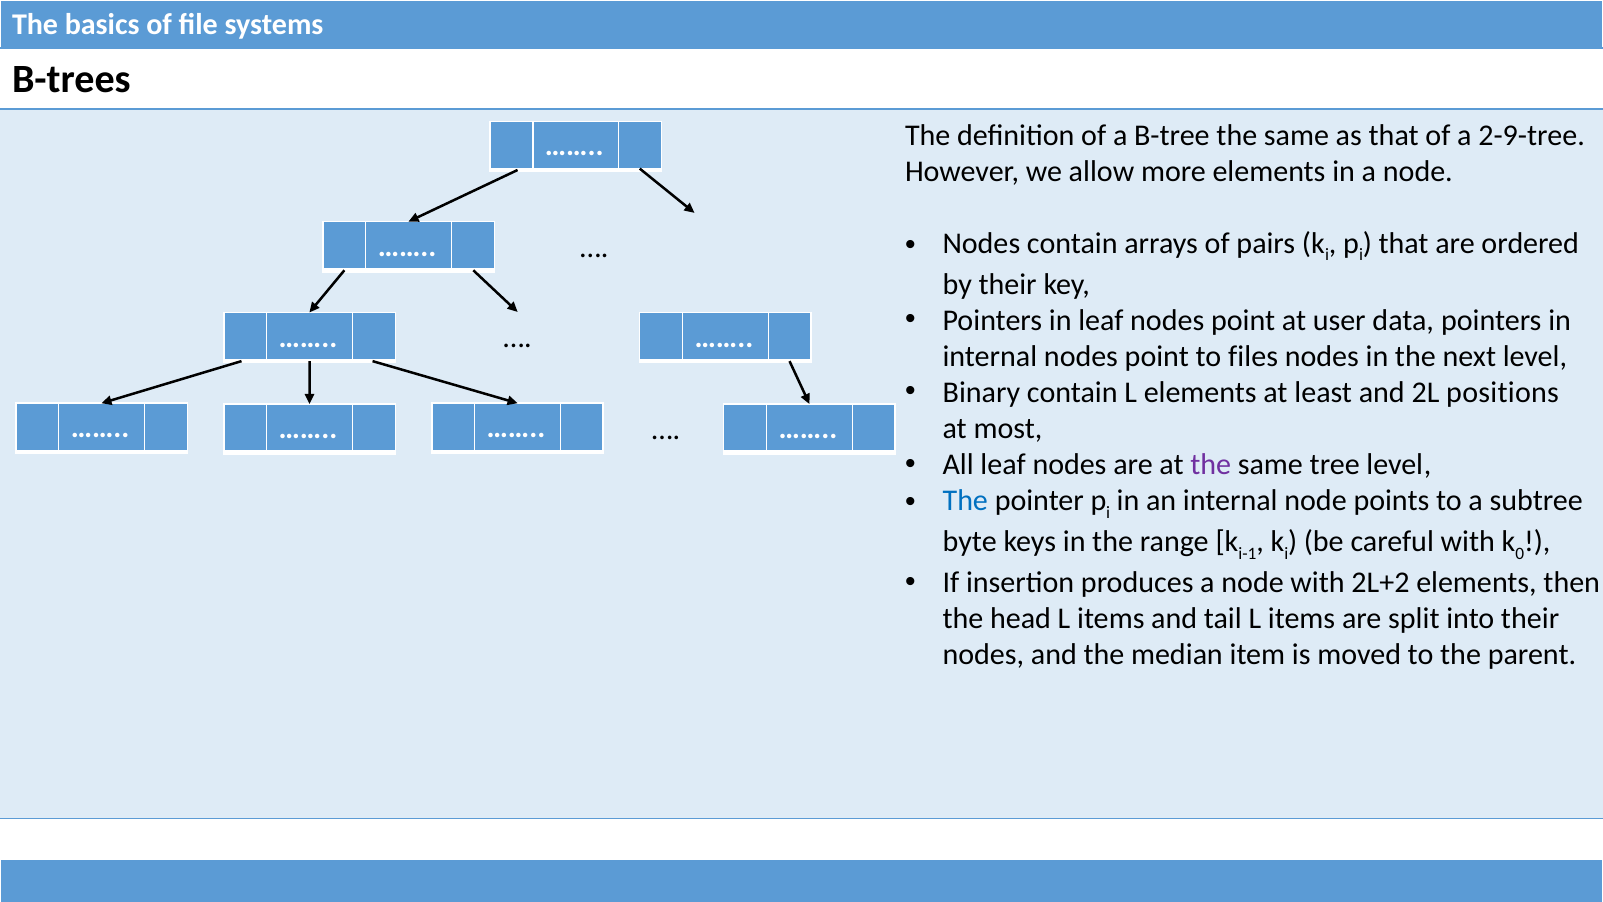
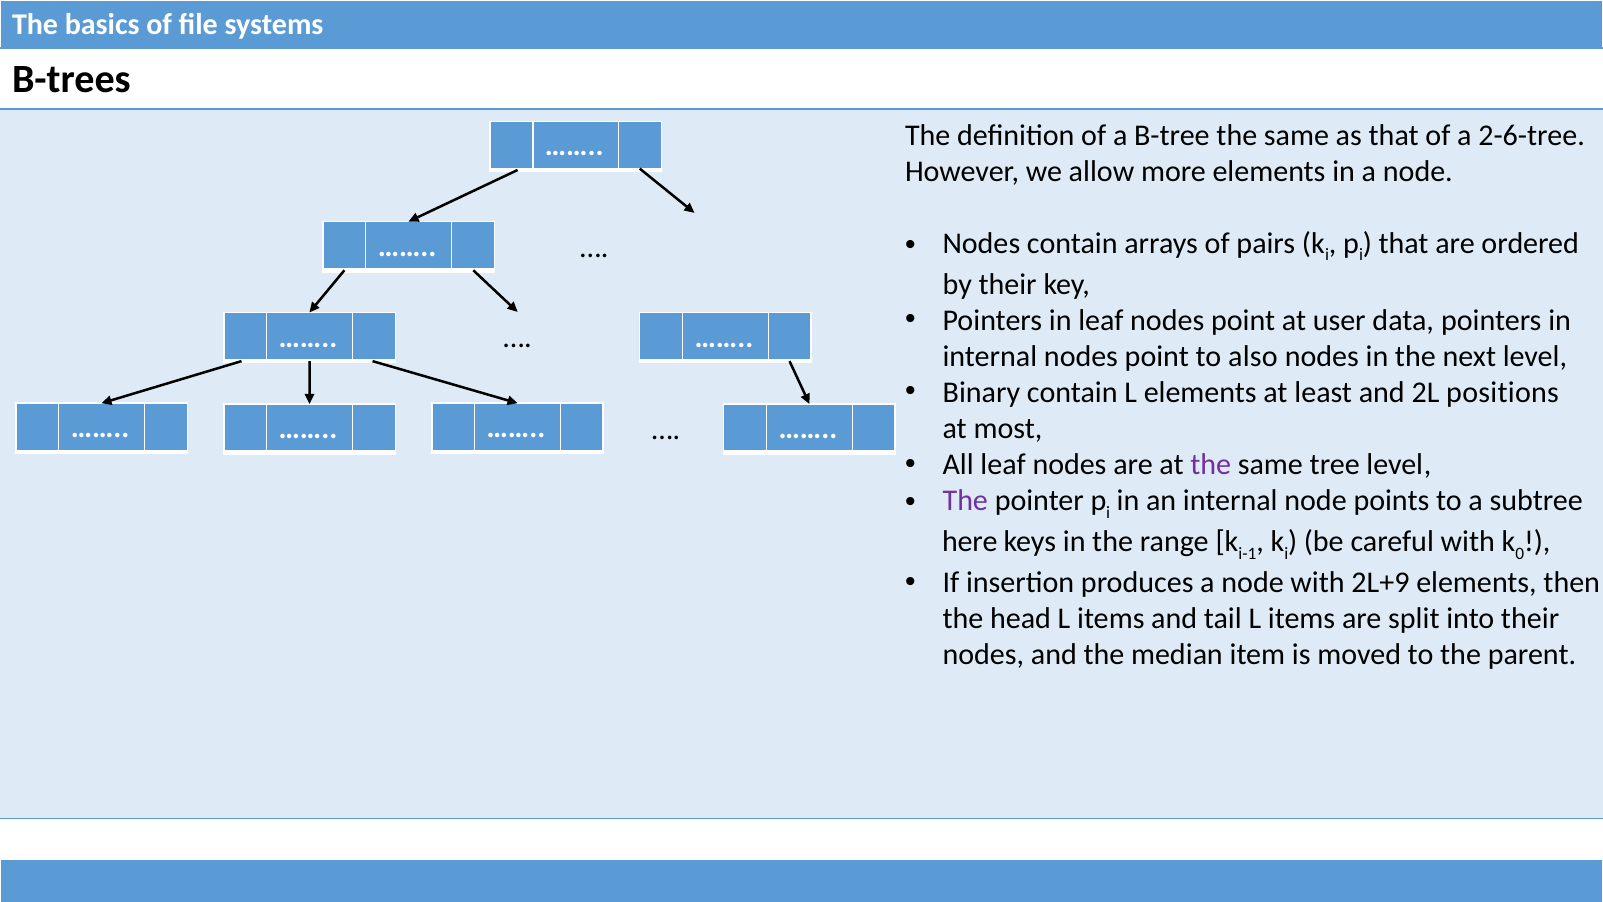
2-9-tree: 2-9-tree -> 2-6-tree (1532, 135)
files: files -> also (1253, 356)
The colour: blue -> purple (965, 501)
byte: byte -> here (970, 542)
2L+2: 2L+2 -> 2L+9 (1380, 583)
